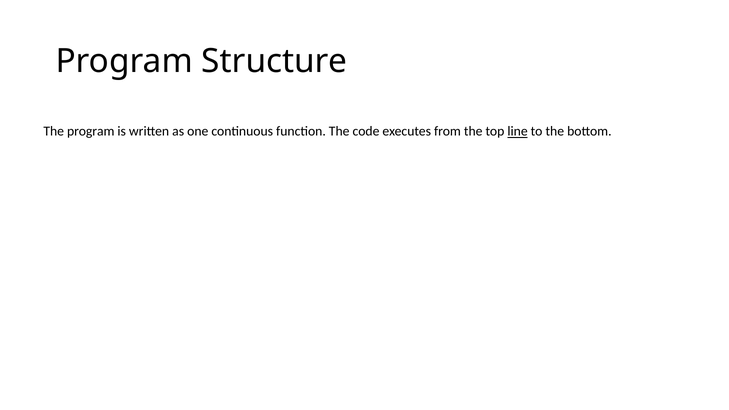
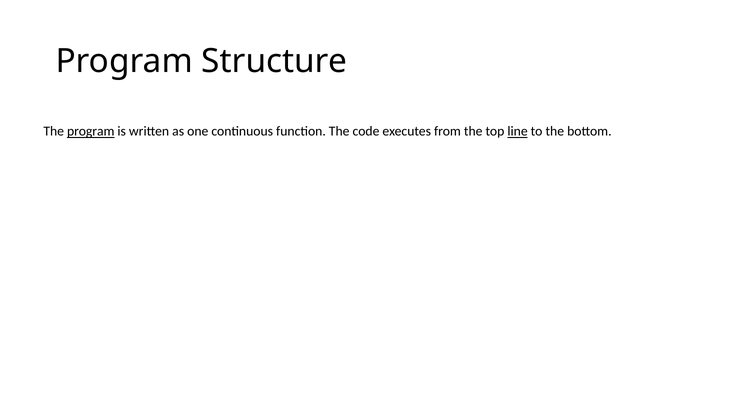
program underline: none -> present (91, 131)
